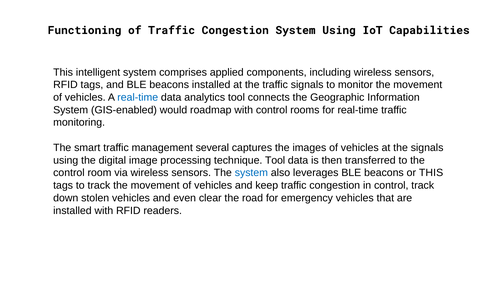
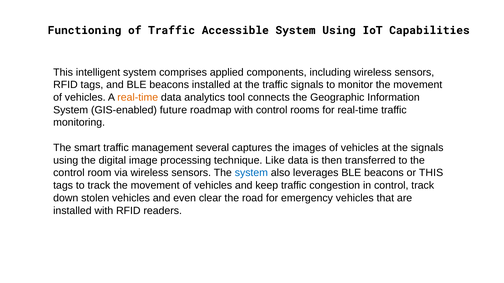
of Traffic Congestion: Congestion -> Accessible (235, 30)
real-time colour: blue -> orange (138, 98)
would: would -> future (173, 110)
technique Tool: Tool -> Like (275, 161)
